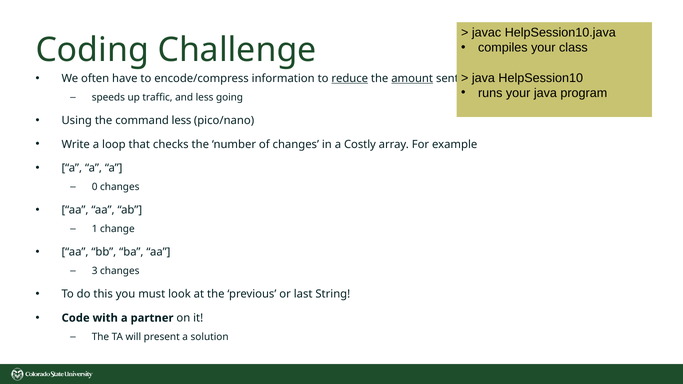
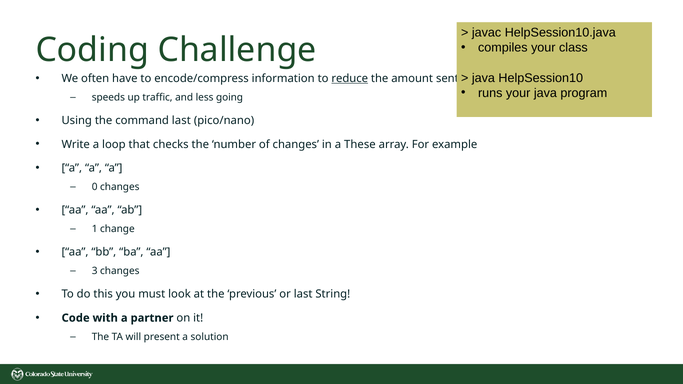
amount underline: present -> none (412, 79)
command less: less -> last (181, 121)
Costly: Costly -> These (360, 144)
